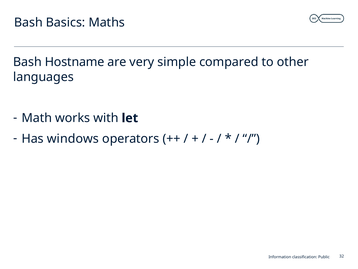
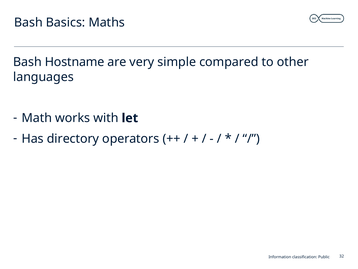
windows: windows -> directory (73, 138)
